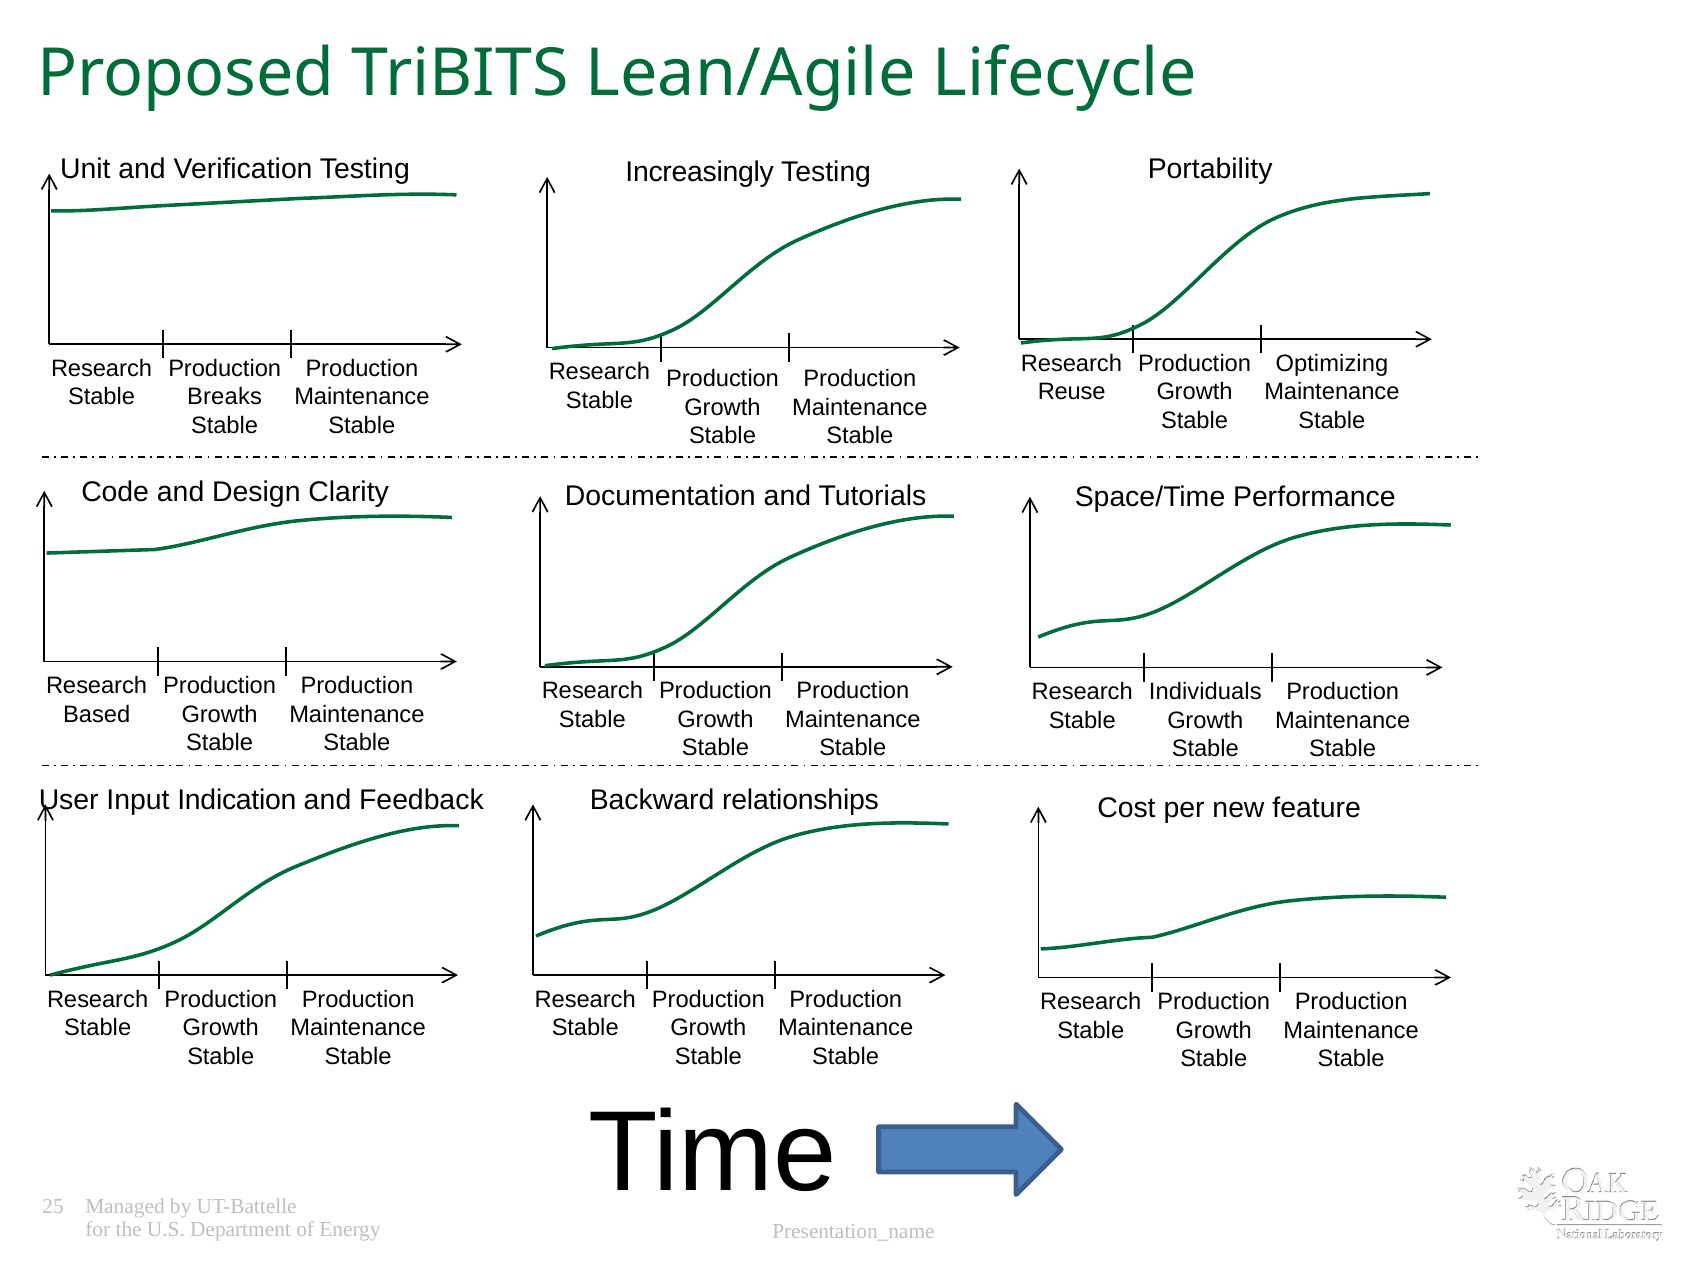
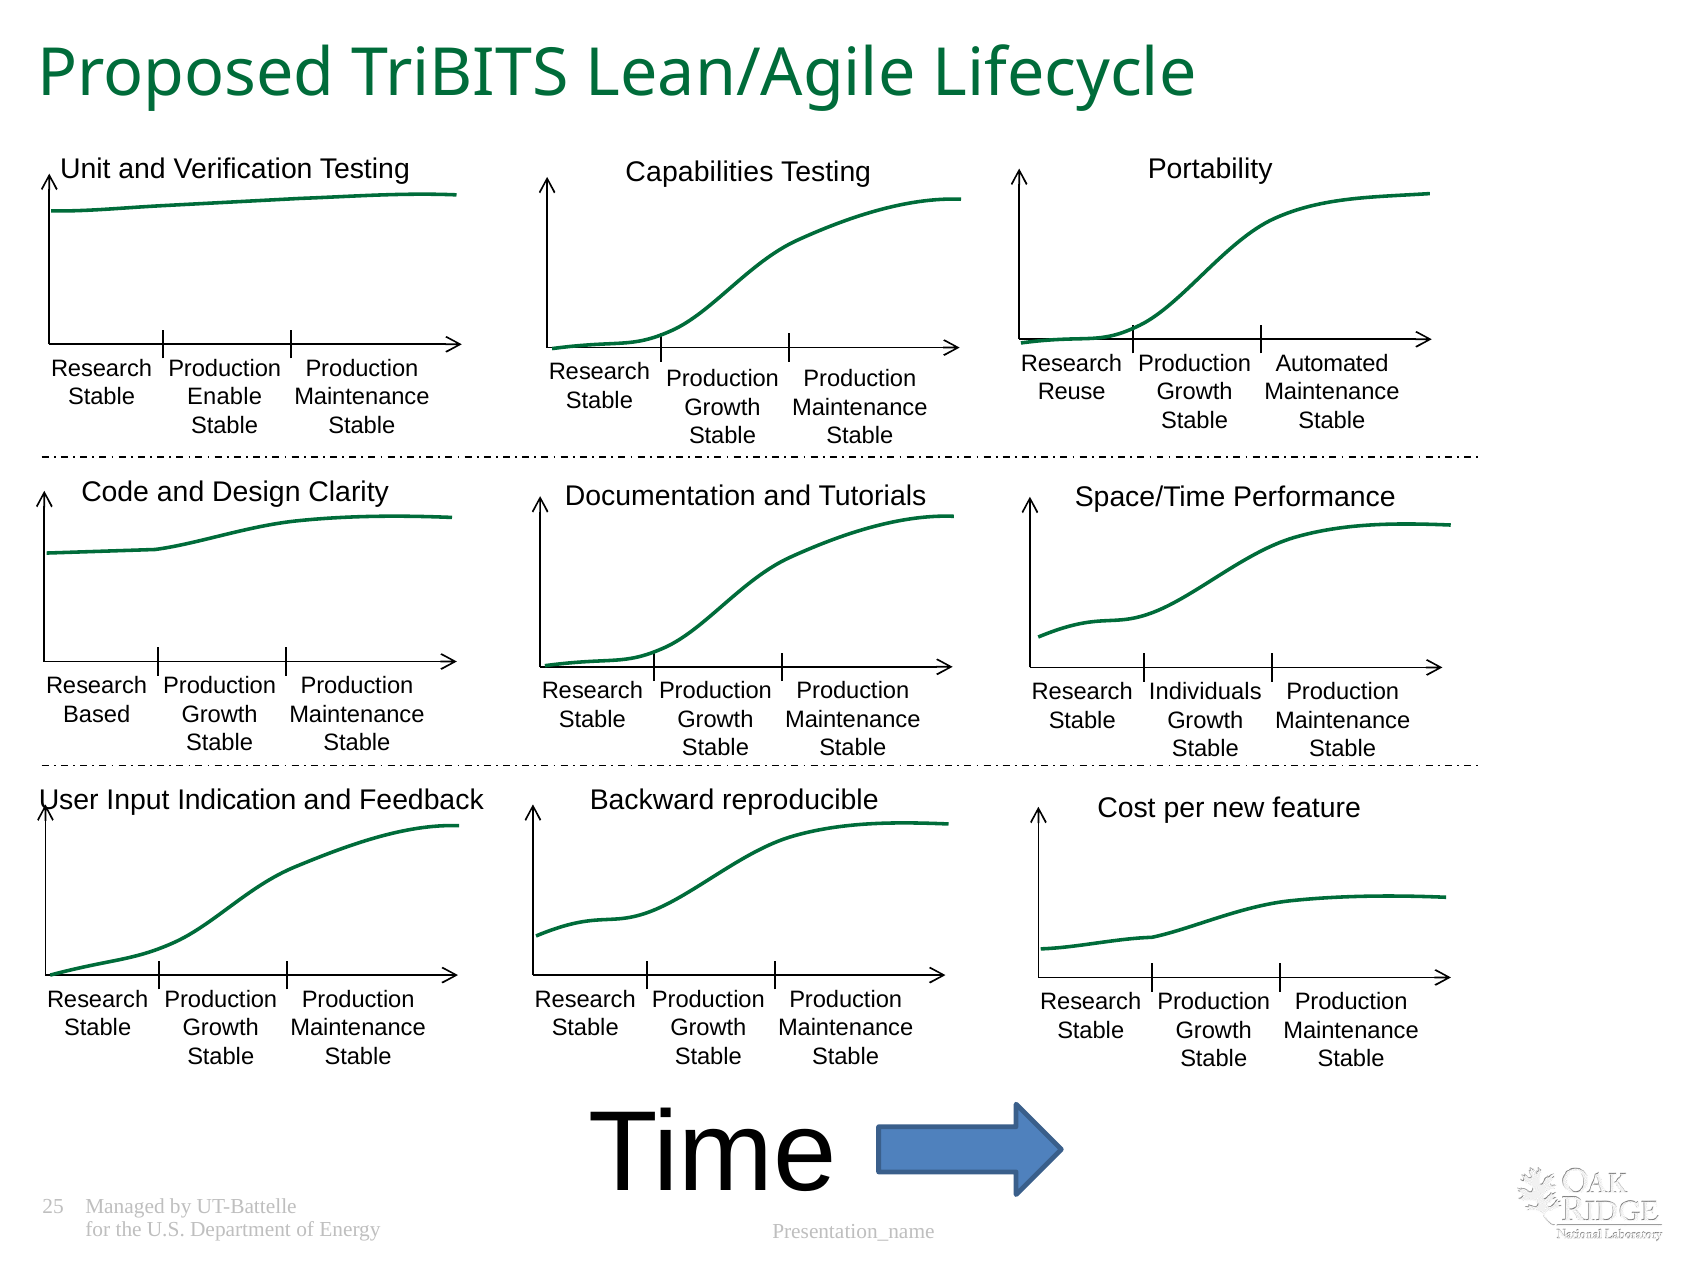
Increasingly: Increasingly -> Capabilities (699, 173)
Optimizing: Optimizing -> Automated (1332, 364)
Breaks: Breaks -> Enable (225, 397)
relationships: relationships -> reproducible (800, 800)
